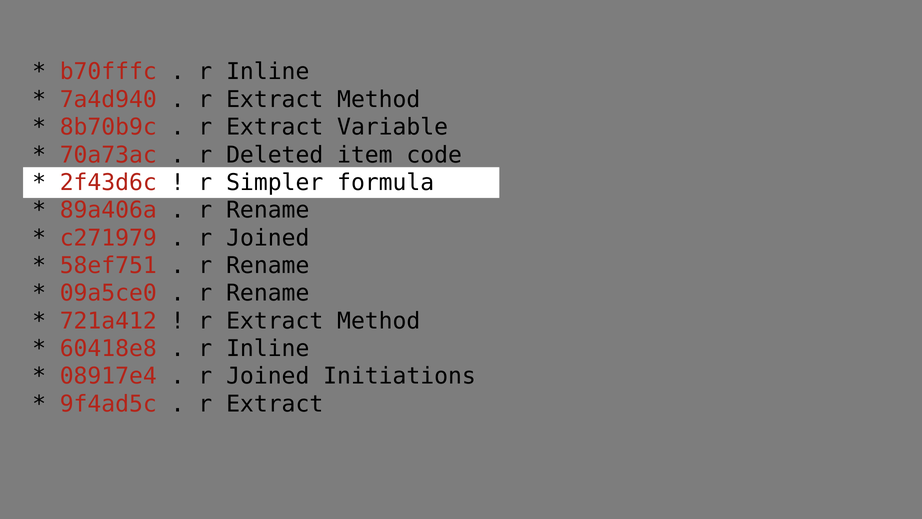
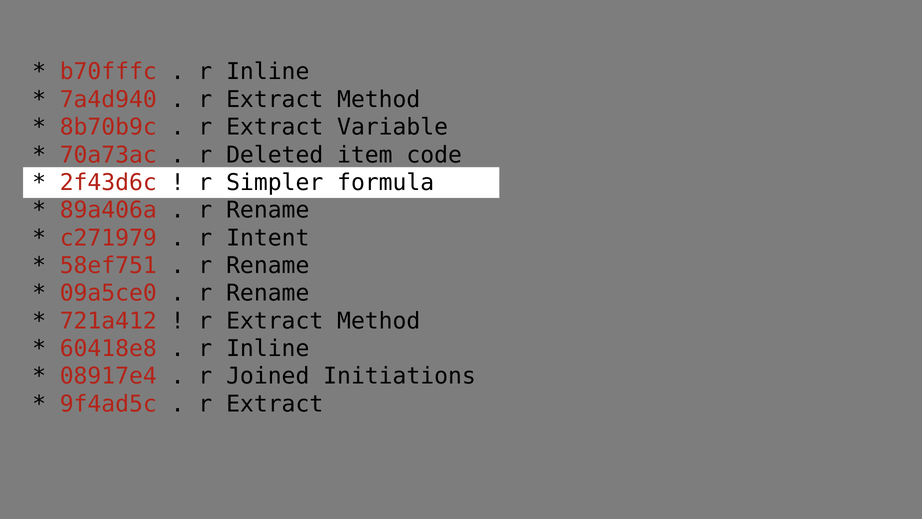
Joined: Joined -> Intent (268, 238)
